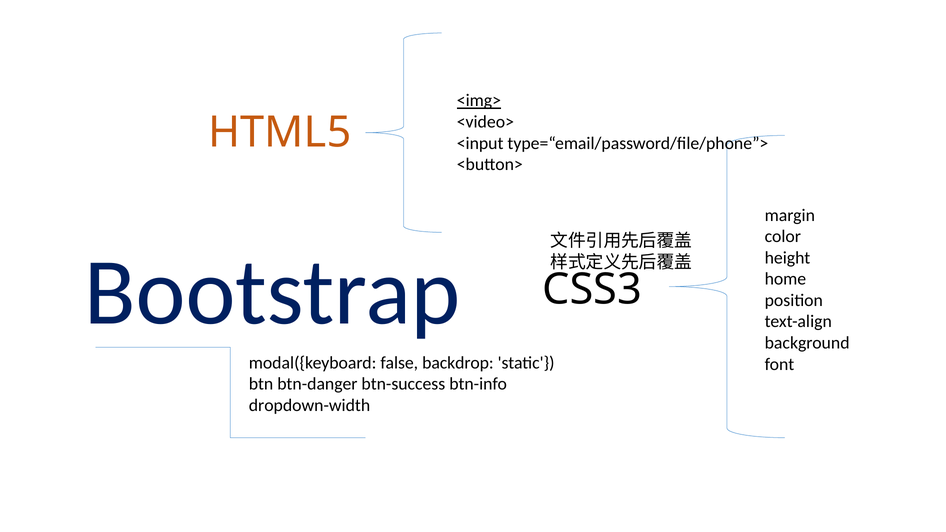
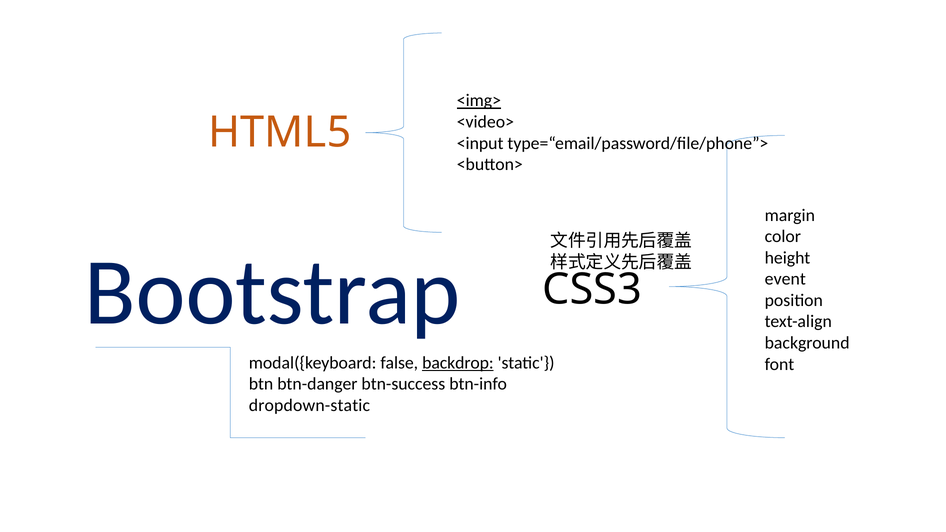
home: home -> event (785, 279)
backdrop underline: none -> present (458, 363)
dropdown-width: dropdown-width -> dropdown-static (309, 405)
